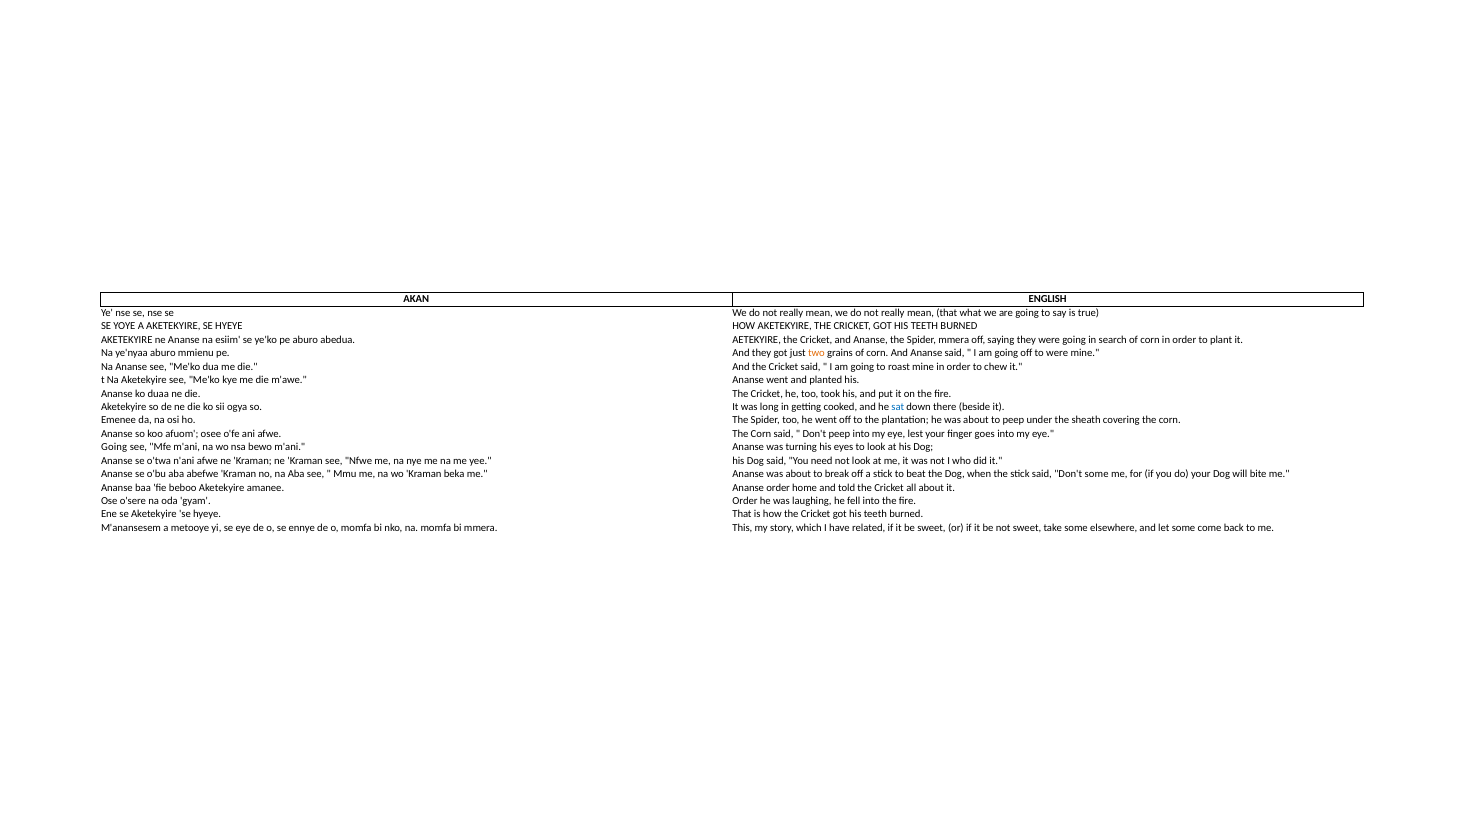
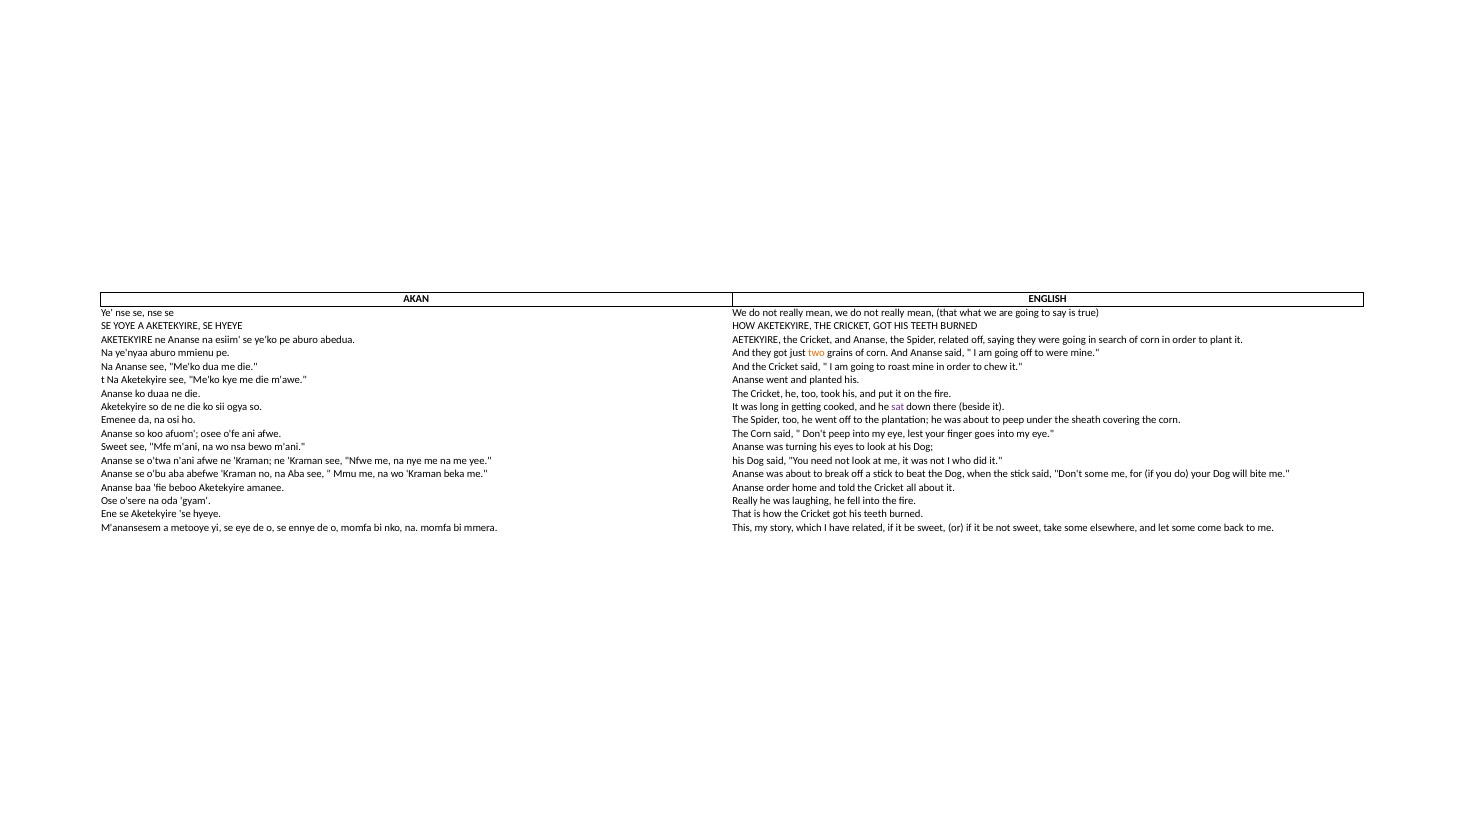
Spider mmera: mmera -> related (954, 340)
sat colour: blue -> purple (898, 407)
Going: Going -> Sweet (114, 448)
gyam Order: Order -> Really (745, 501)
